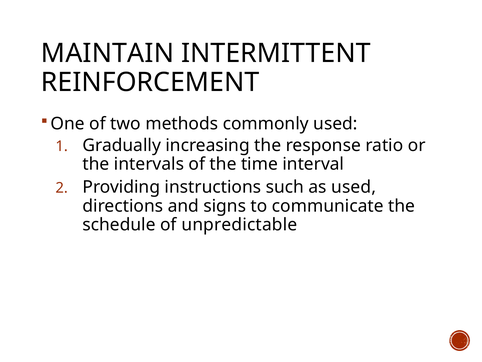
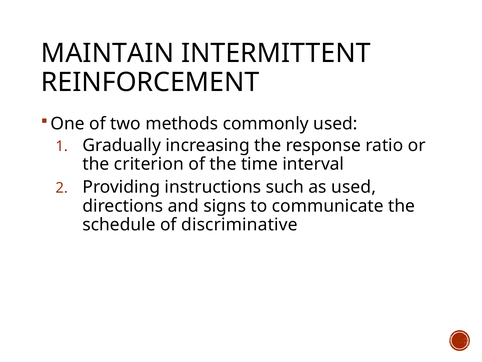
intervals: intervals -> criterion (149, 164)
unpredictable: unpredictable -> discriminative (239, 224)
